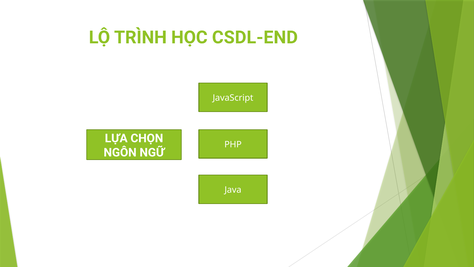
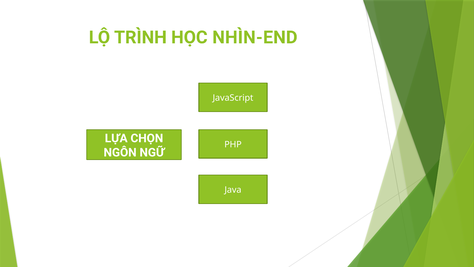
CSDL-END: CSDL-END -> NHÌN-END (255, 37)
